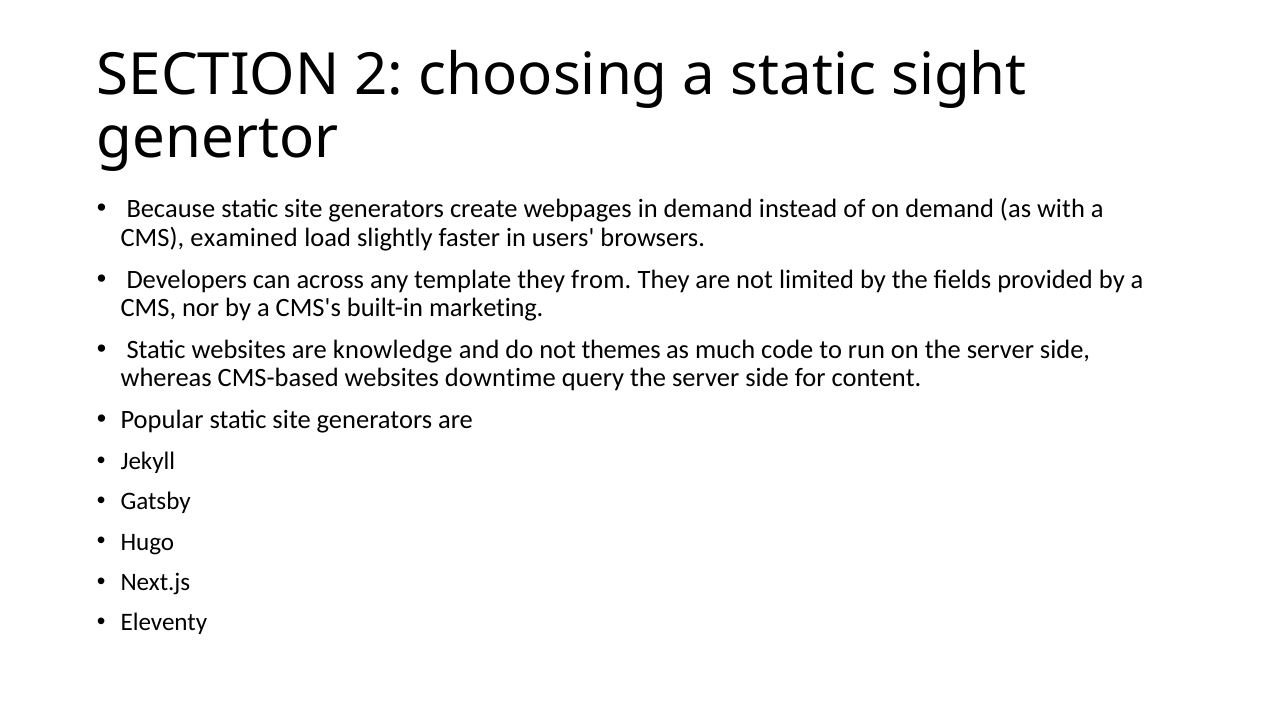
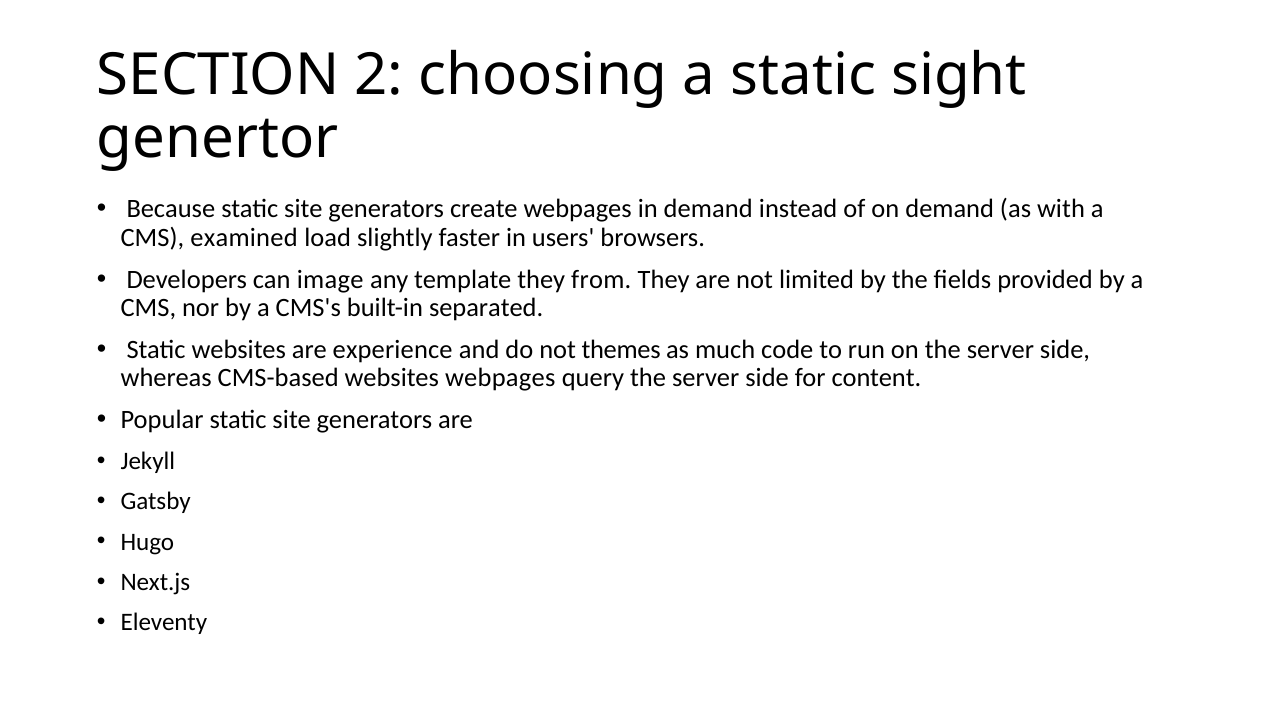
across: across -> image (330, 279)
marketing: marketing -> separated (486, 308)
knowledge: knowledge -> experience (393, 350)
websites downtime: downtime -> webpages (500, 378)
